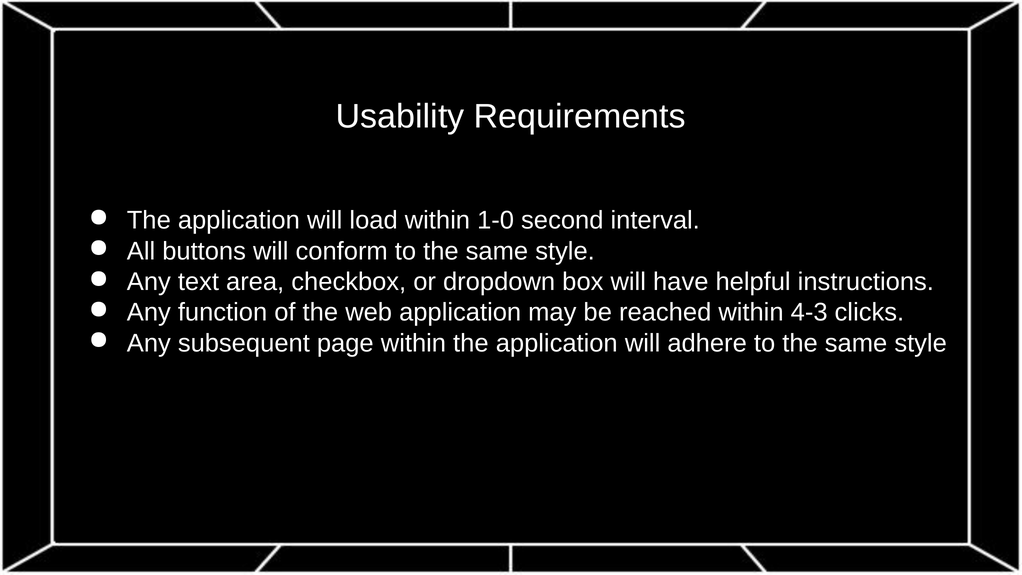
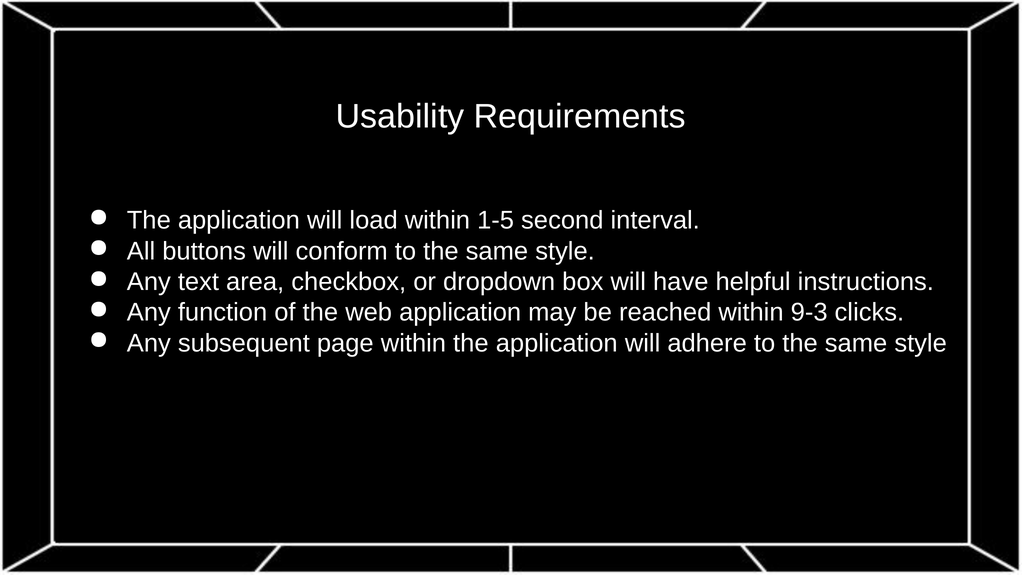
1-0: 1-0 -> 1-5 (496, 221)
4-3: 4-3 -> 9-3 (809, 312)
